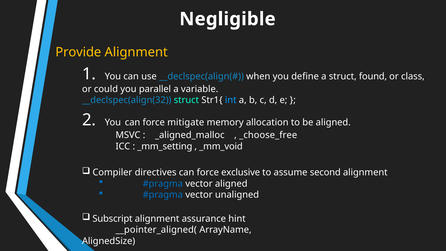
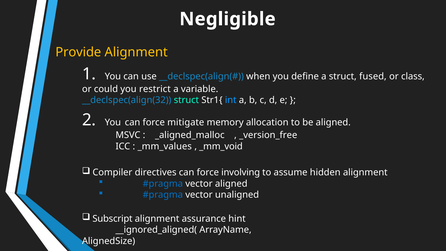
found: found -> fused (373, 76)
parallel: parallel -> restrict (155, 89)
_choose_free: _choose_free -> _version_free (268, 135)
_mm_setting: _mm_setting -> _mm_values (165, 146)
exclusive: exclusive -> involving (241, 172)
second: second -> hidden (325, 172)
__pointer_aligned(: __pointer_aligned( -> __ignored_aligned( (156, 230)
